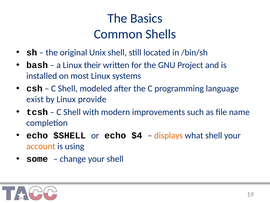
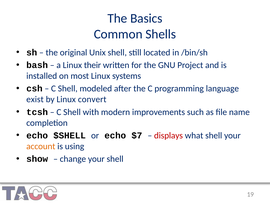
provide: provide -> convert (92, 99)
$4: $4 -> $7 (137, 135)
displays colour: orange -> red (168, 135)
some: some -> show (37, 159)
